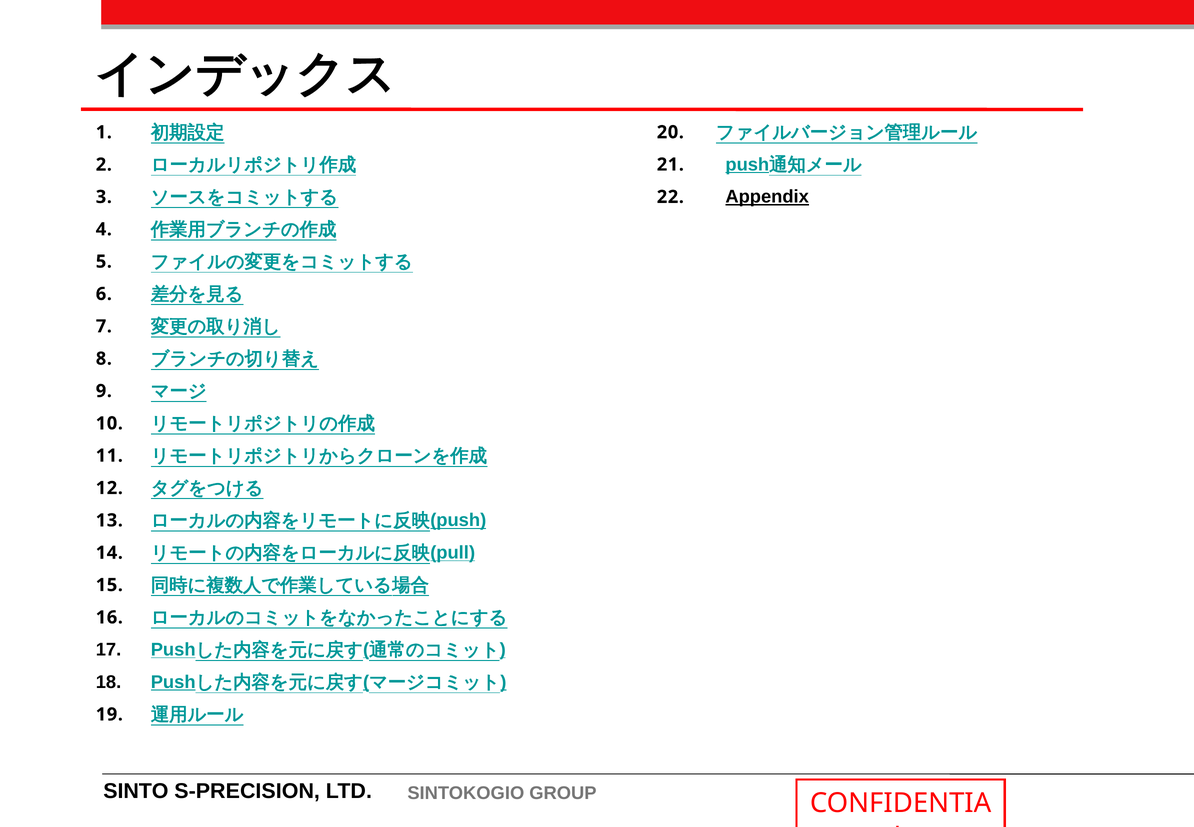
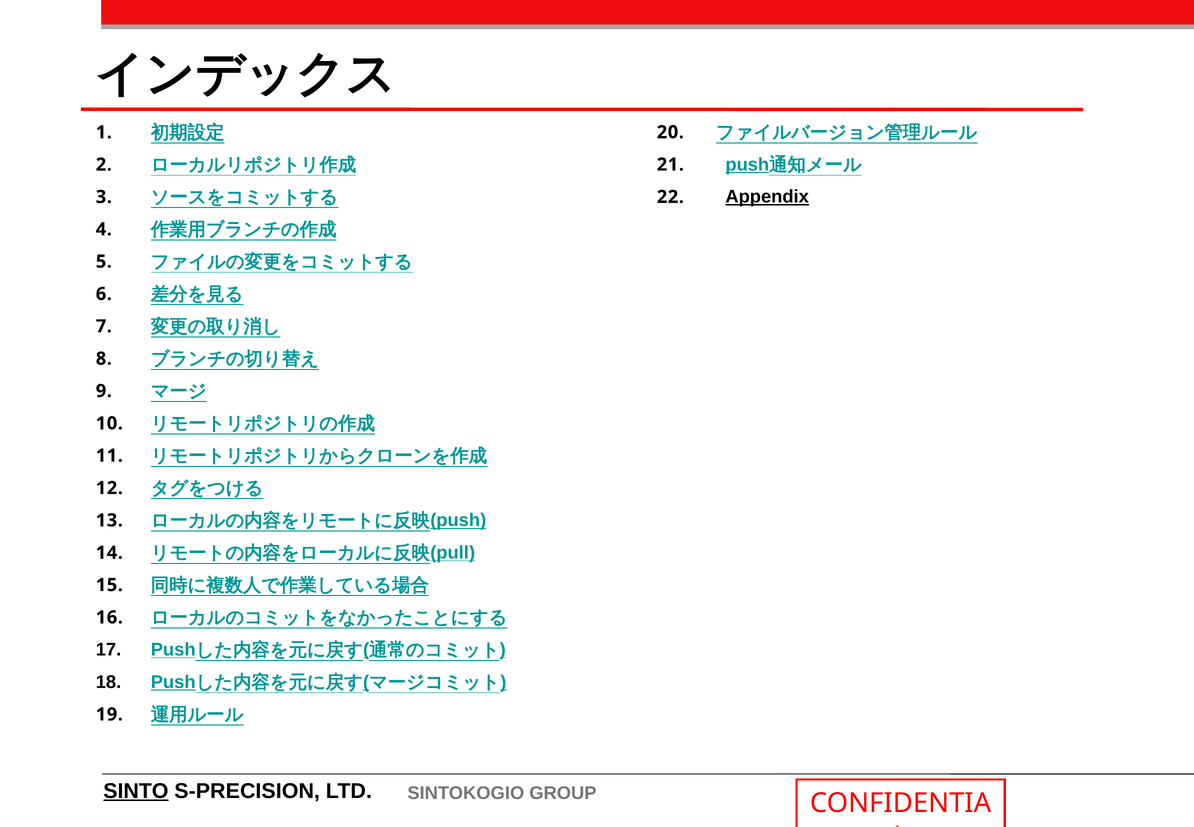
SINTO underline: none -> present (136, 791)
